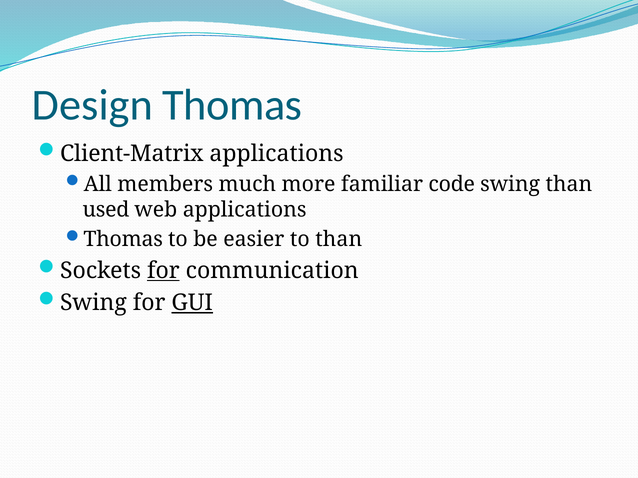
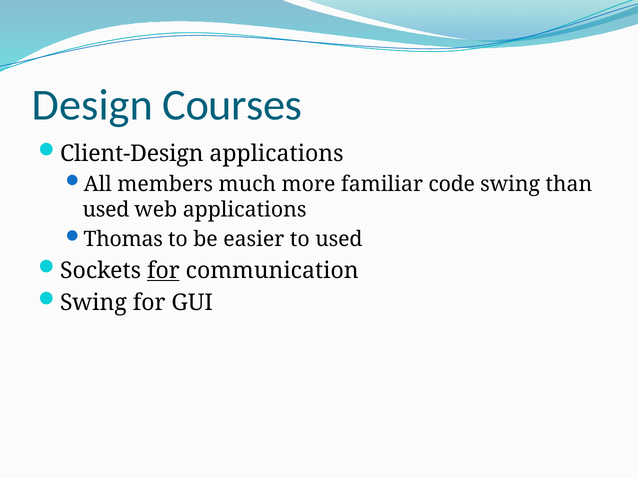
Design Thomas: Thomas -> Courses (232, 105)
Client-Matrix: Client-Matrix -> Client-Design (132, 154)
to than: than -> used (339, 240)
GUI underline: present -> none (192, 303)
